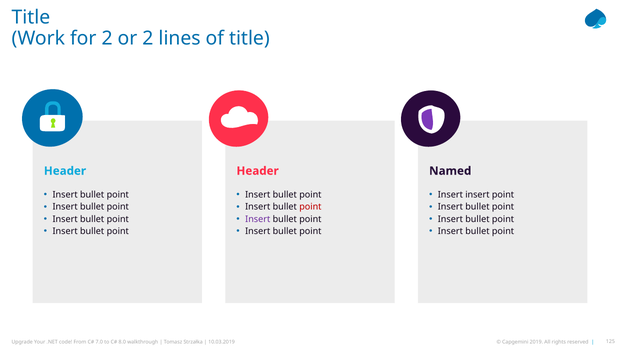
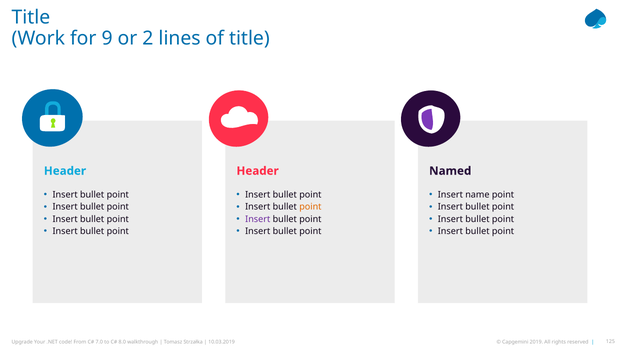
for 2: 2 -> 9 (107, 38)
Insert insert: insert -> name (477, 195)
point colour: red -> orange (310, 207)
